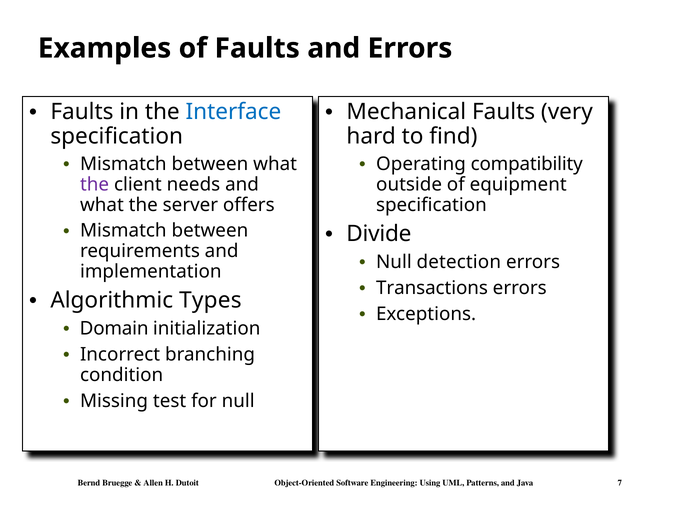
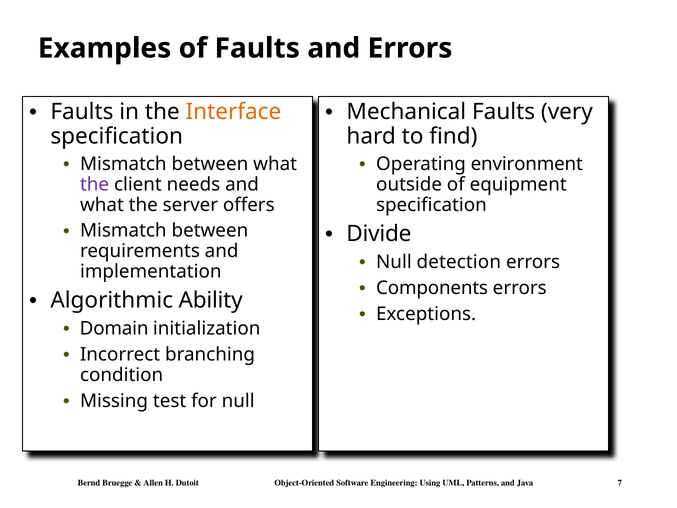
Interface colour: blue -> orange (233, 112)
compatibility: compatibility -> environment (527, 164)
Transactions: Transactions -> Components (432, 288)
Types: Types -> Ability (211, 300)
